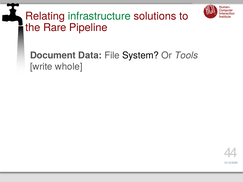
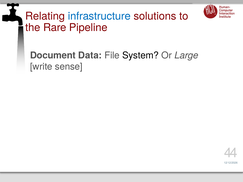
infrastructure colour: green -> blue (99, 16)
Tools: Tools -> Large (186, 55)
whole: whole -> sense (69, 67)
